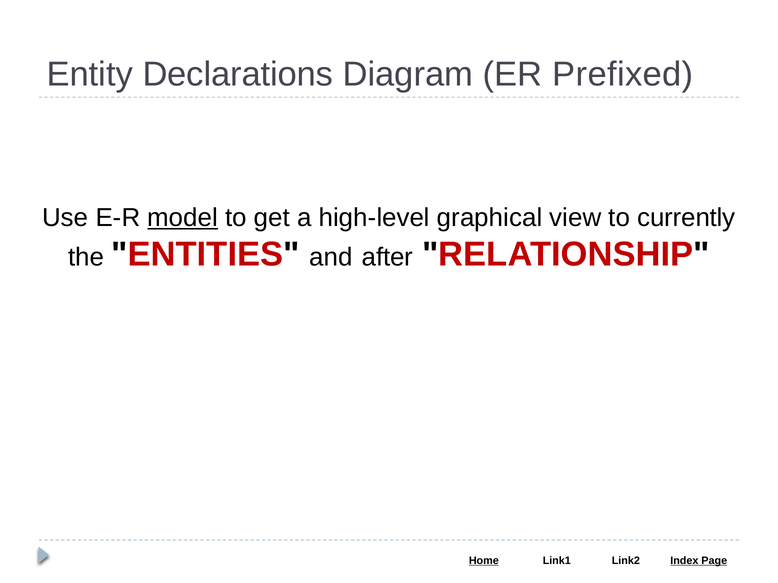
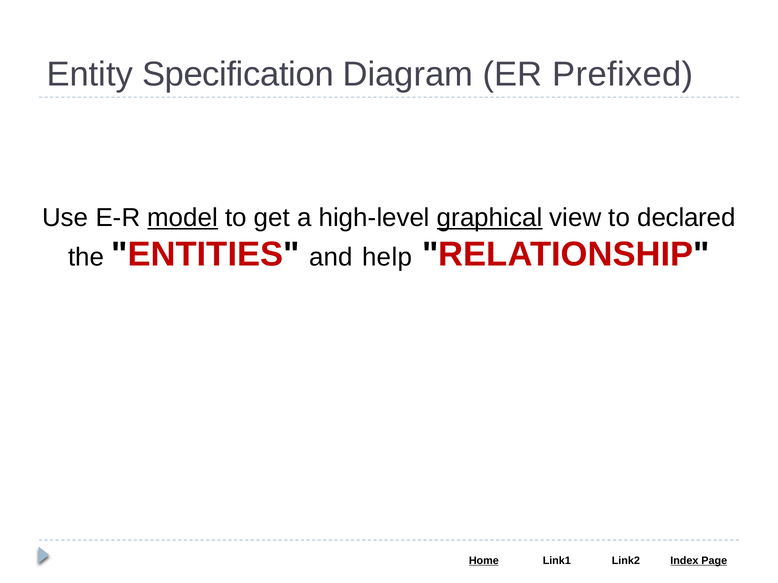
Declarations: Declarations -> Specification (238, 75)
graphical underline: none -> present (490, 218)
currently: currently -> declared (686, 218)
after: after -> help (387, 257)
